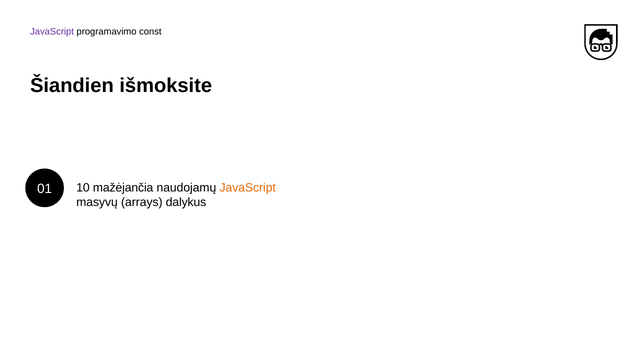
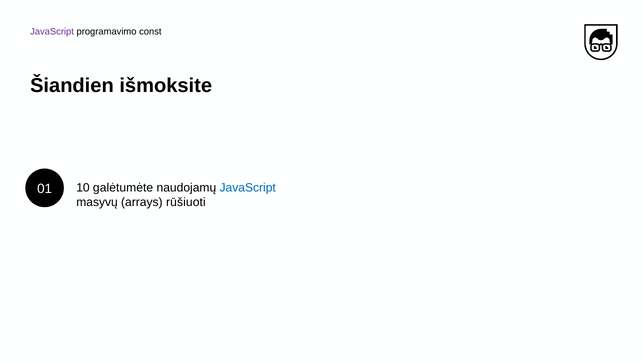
mažėjančia: mažėjančia -> galėtumėte (123, 187)
JavaScript colour: orange -> blue (248, 187)
dalykus: dalykus -> rūšiuoti (186, 202)
